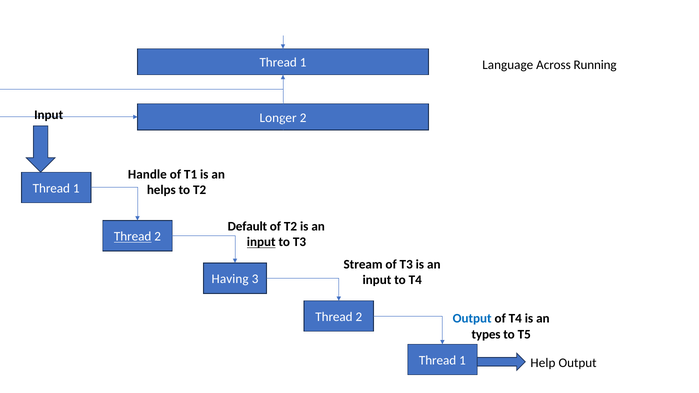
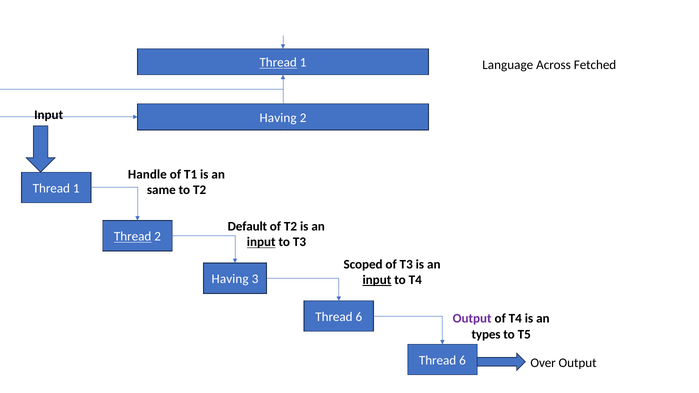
Thread underline: none -> present (278, 63)
Running: Running -> Fetched (595, 65)
Longer: Longer -> Having (278, 118)
helps: helps -> same (161, 190)
Stream: Stream -> Scoped (363, 264)
input underline: none -> present (377, 280)
2: 2 -> 6 (359, 317)
Output colour: blue -> purple (472, 319)
1: 1 -> 6 (462, 361)
Help: Help -> Over (543, 363)
